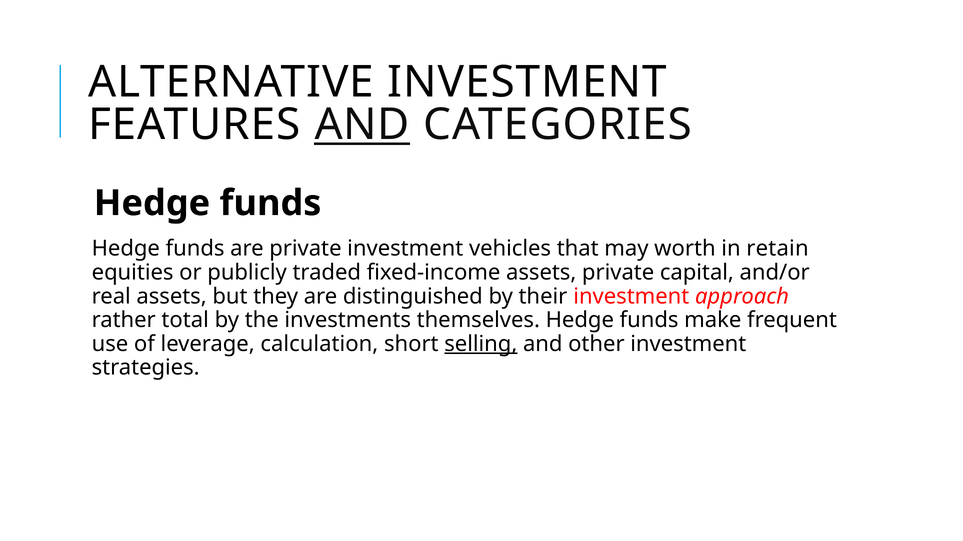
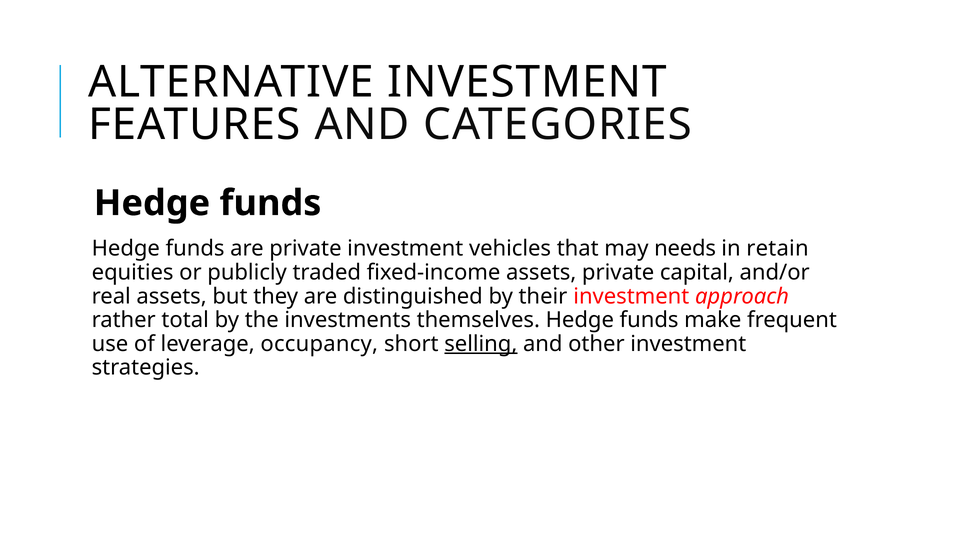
AND underline: present -> none (362, 125)
worth: worth -> needs (685, 249)
calculation: calculation -> occupancy (319, 344)
